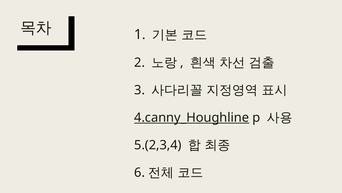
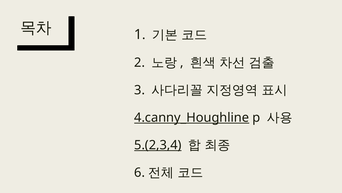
5.(2,3,4 underline: none -> present (158, 145)
